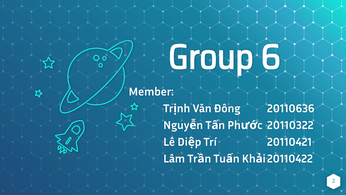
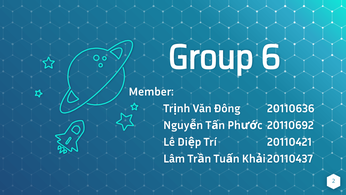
20110322: 20110322 -> 20110692 (290, 125)
20110422: 20110422 -> 20110437 (290, 158)
